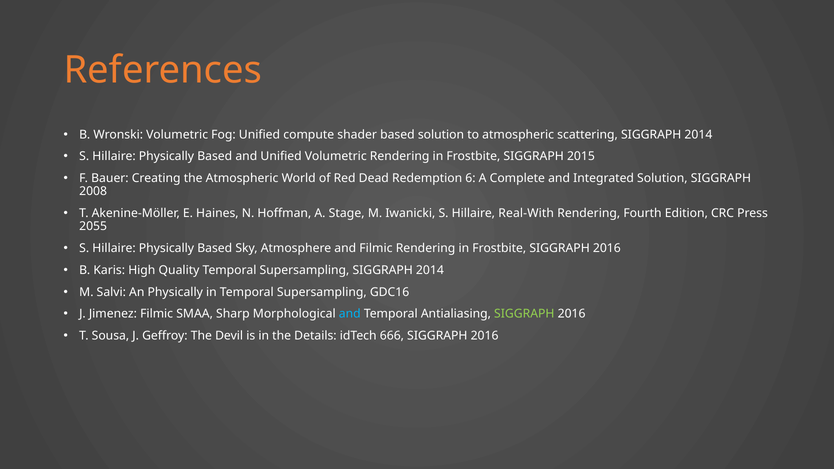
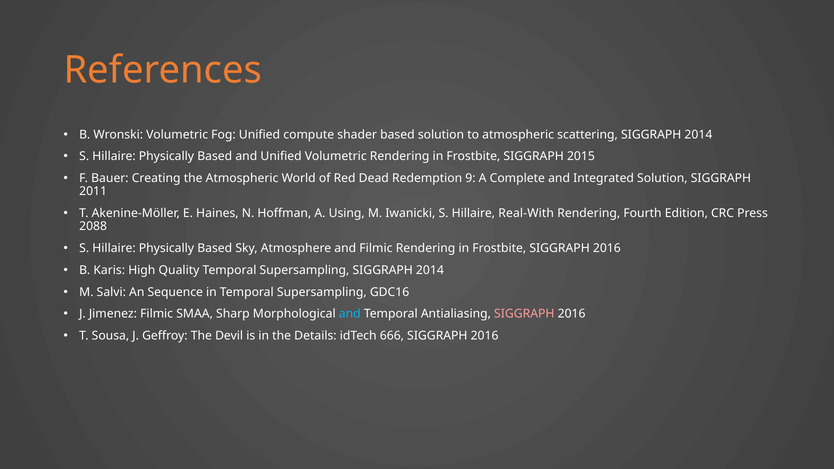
6: 6 -> 9 (470, 178)
2008: 2008 -> 2011 (93, 191)
Stage: Stage -> Using (347, 213)
2055: 2055 -> 2088 (93, 226)
An Physically: Physically -> Sequence (175, 292)
SIGGRAPH colour: light green -> pink (524, 314)
